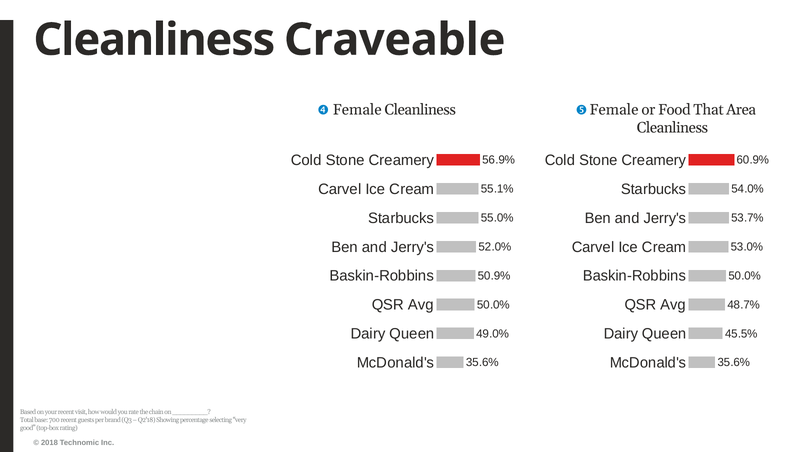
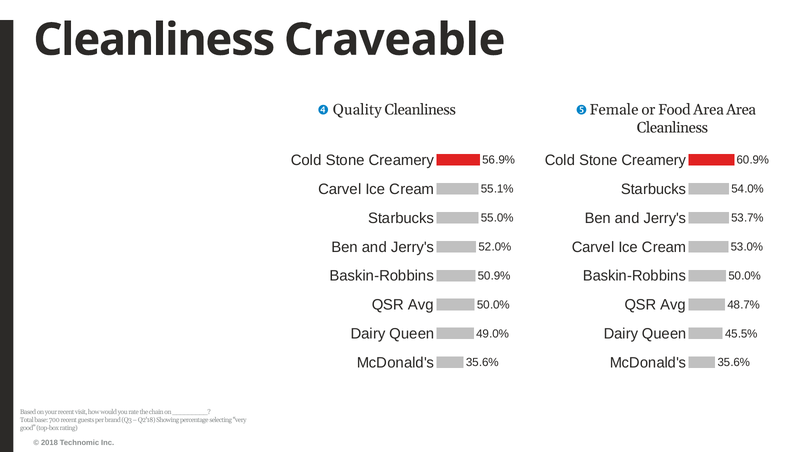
Female: Female -> Quality (357, 110)
Food That: That -> Area (709, 110)
